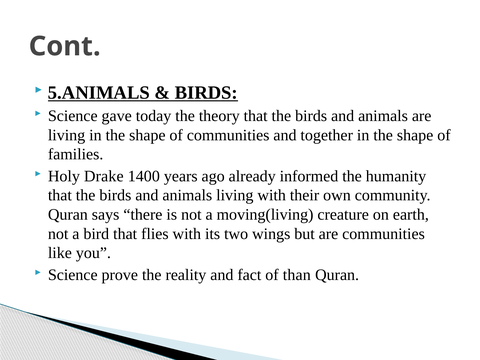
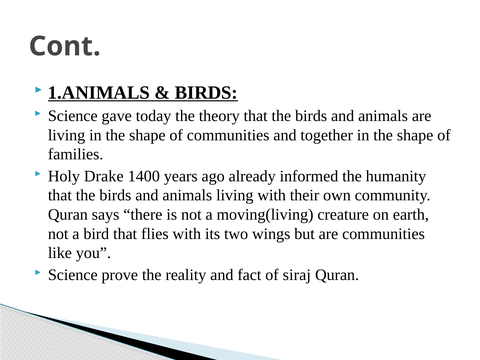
5.ANIMALS: 5.ANIMALS -> 1.ANIMALS (99, 93)
than: than -> siraj (297, 275)
